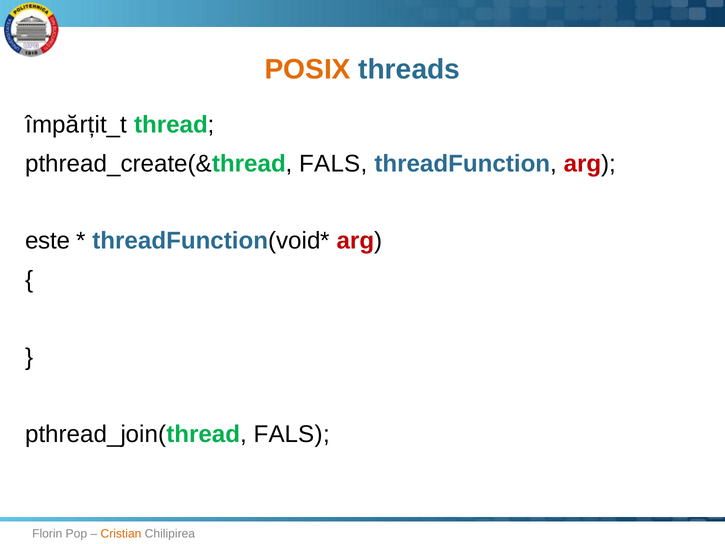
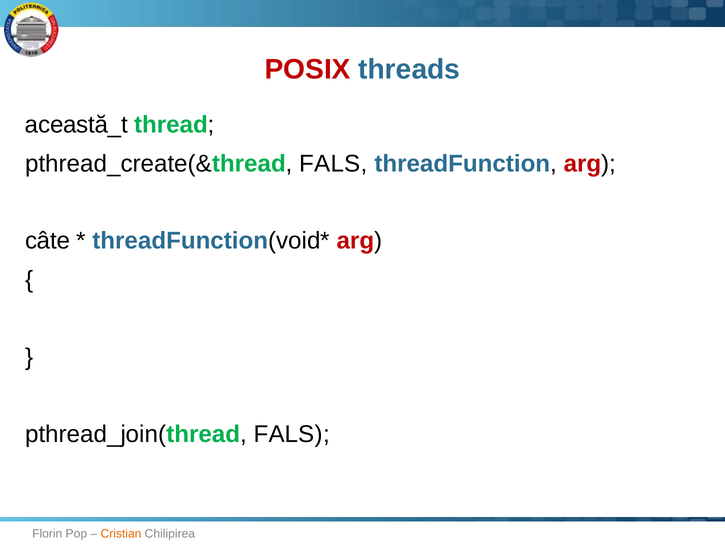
POSIX colour: orange -> red (308, 69)
împărțit_t: împărțit_t -> această_t (76, 125)
este: este -> câte (48, 241)
